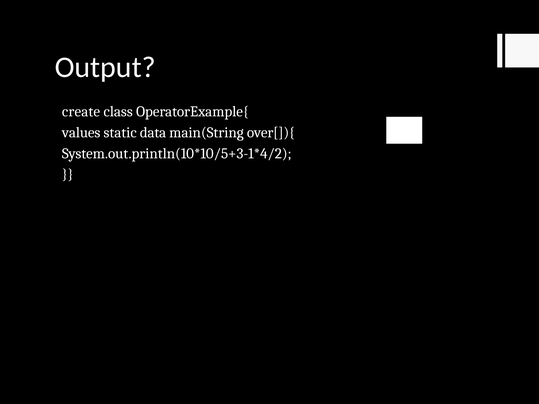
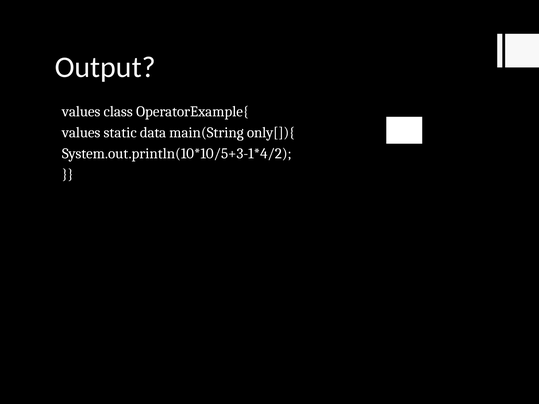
create: create -> values (81, 112)
over[]){: over[]){ -> only[]){ (271, 133)
